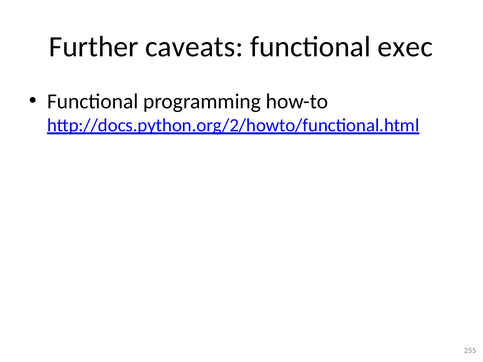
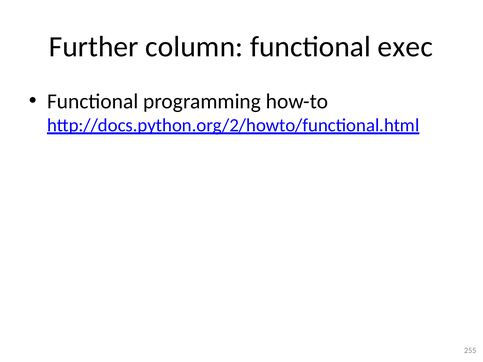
caveats: caveats -> column (194, 47)
